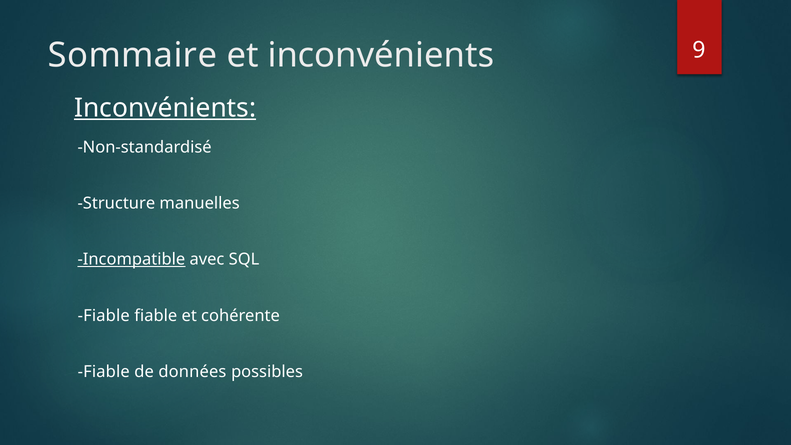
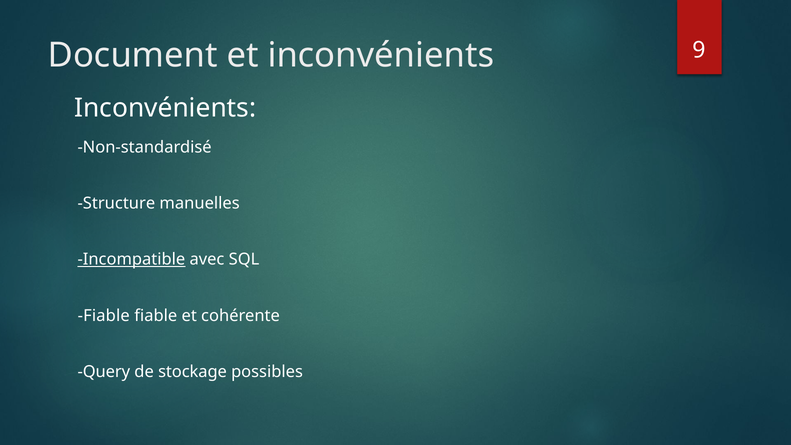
Sommaire: Sommaire -> Document (133, 56)
Inconvénients underline: present -> none (165, 108)
Fiable: Fiable -> Query (104, 372)
données: données -> stockage (193, 372)
